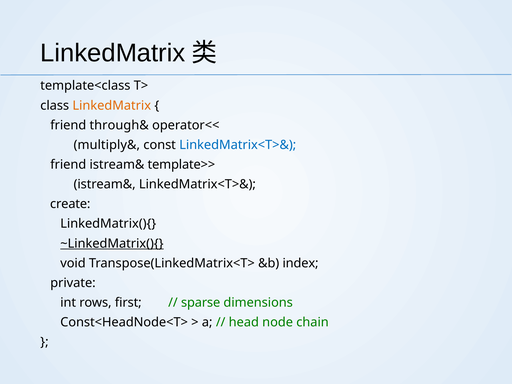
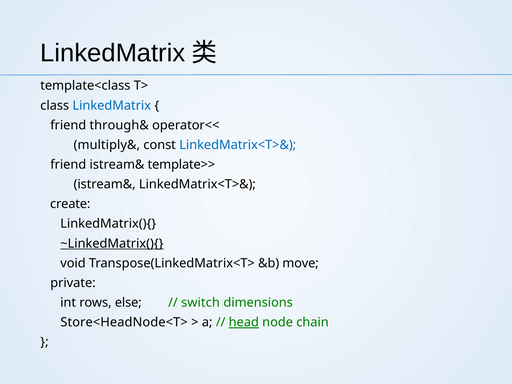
LinkedMatrix colour: orange -> blue (112, 105)
index: index -> move (301, 263)
first: first -> else (128, 303)
sparse: sparse -> switch (200, 303)
Const<HeadNode<T>: Const<HeadNode<T> -> Store<HeadNode<T> (124, 322)
head underline: none -> present (244, 322)
